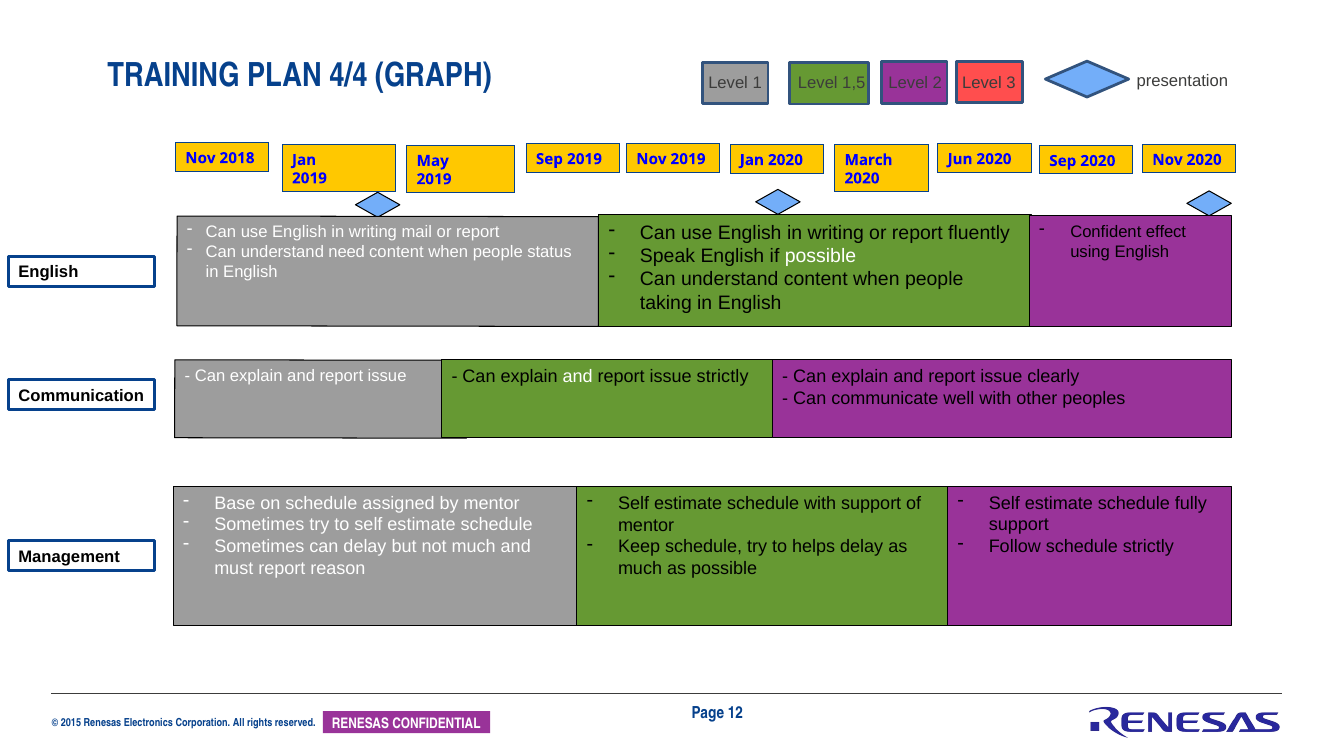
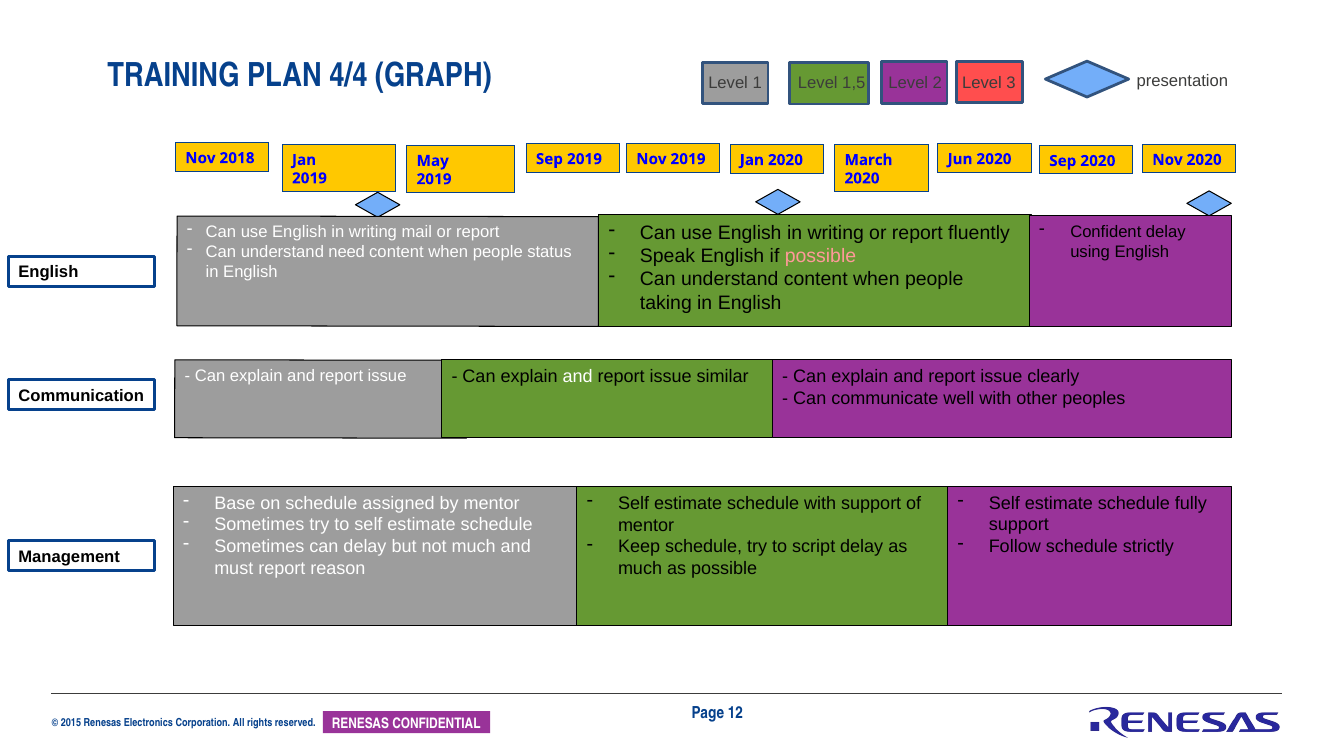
Confident effect: effect -> delay (1166, 232)
possible colour: white -> pink (821, 256)
issue strictly: strictly -> similar (723, 377)
helps: helps -> script (814, 547)
